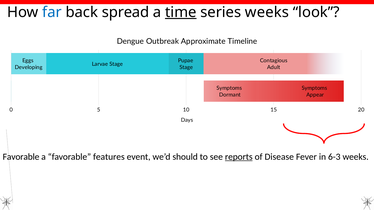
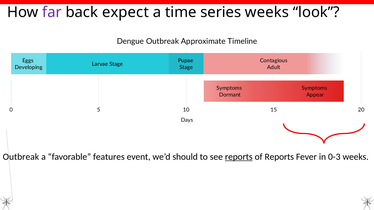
far colour: blue -> purple (52, 12)
spread: spread -> expect (125, 12)
time underline: present -> none (181, 12)
Favorable: Favorable -> Outbreak (21, 157)
of Disease: Disease -> Reports (279, 157)
6-3: 6-3 -> 0-3 (334, 157)
